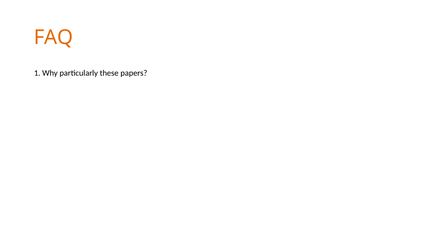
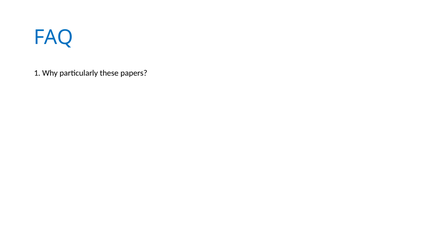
FAQ colour: orange -> blue (54, 37)
